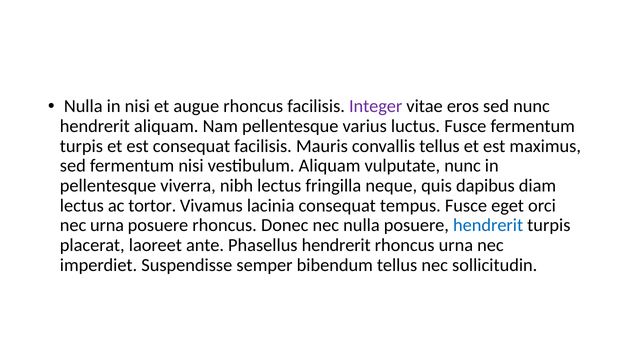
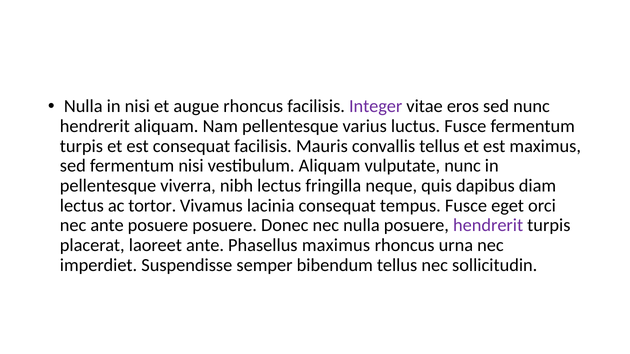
nec urna: urna -> ante (107, 226)
posuere rhoncus: rhoncus -> posuere (225, 226)
hendrerit colour: blue -> purple (488, 226)
Phasellus hendrerit: hendrerit -> maximus (336, 245)
